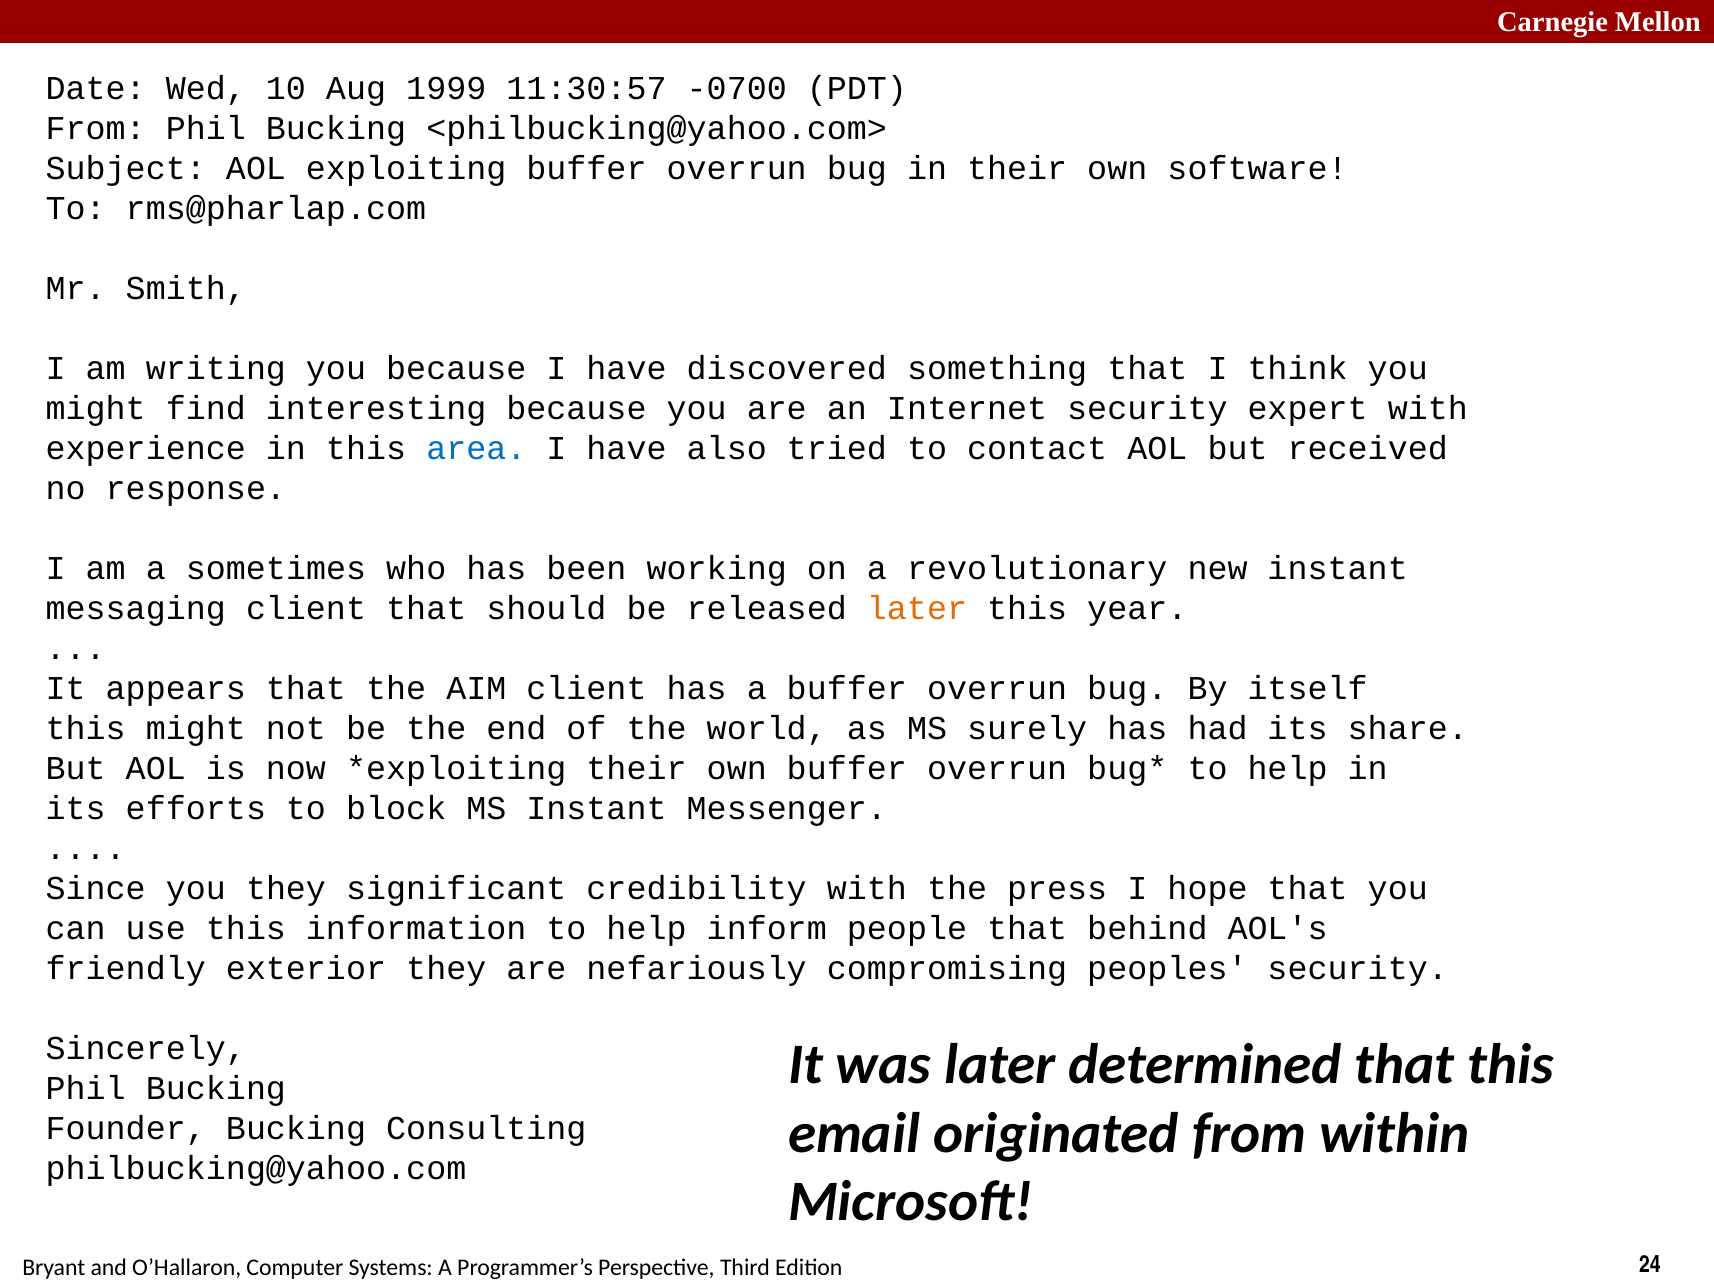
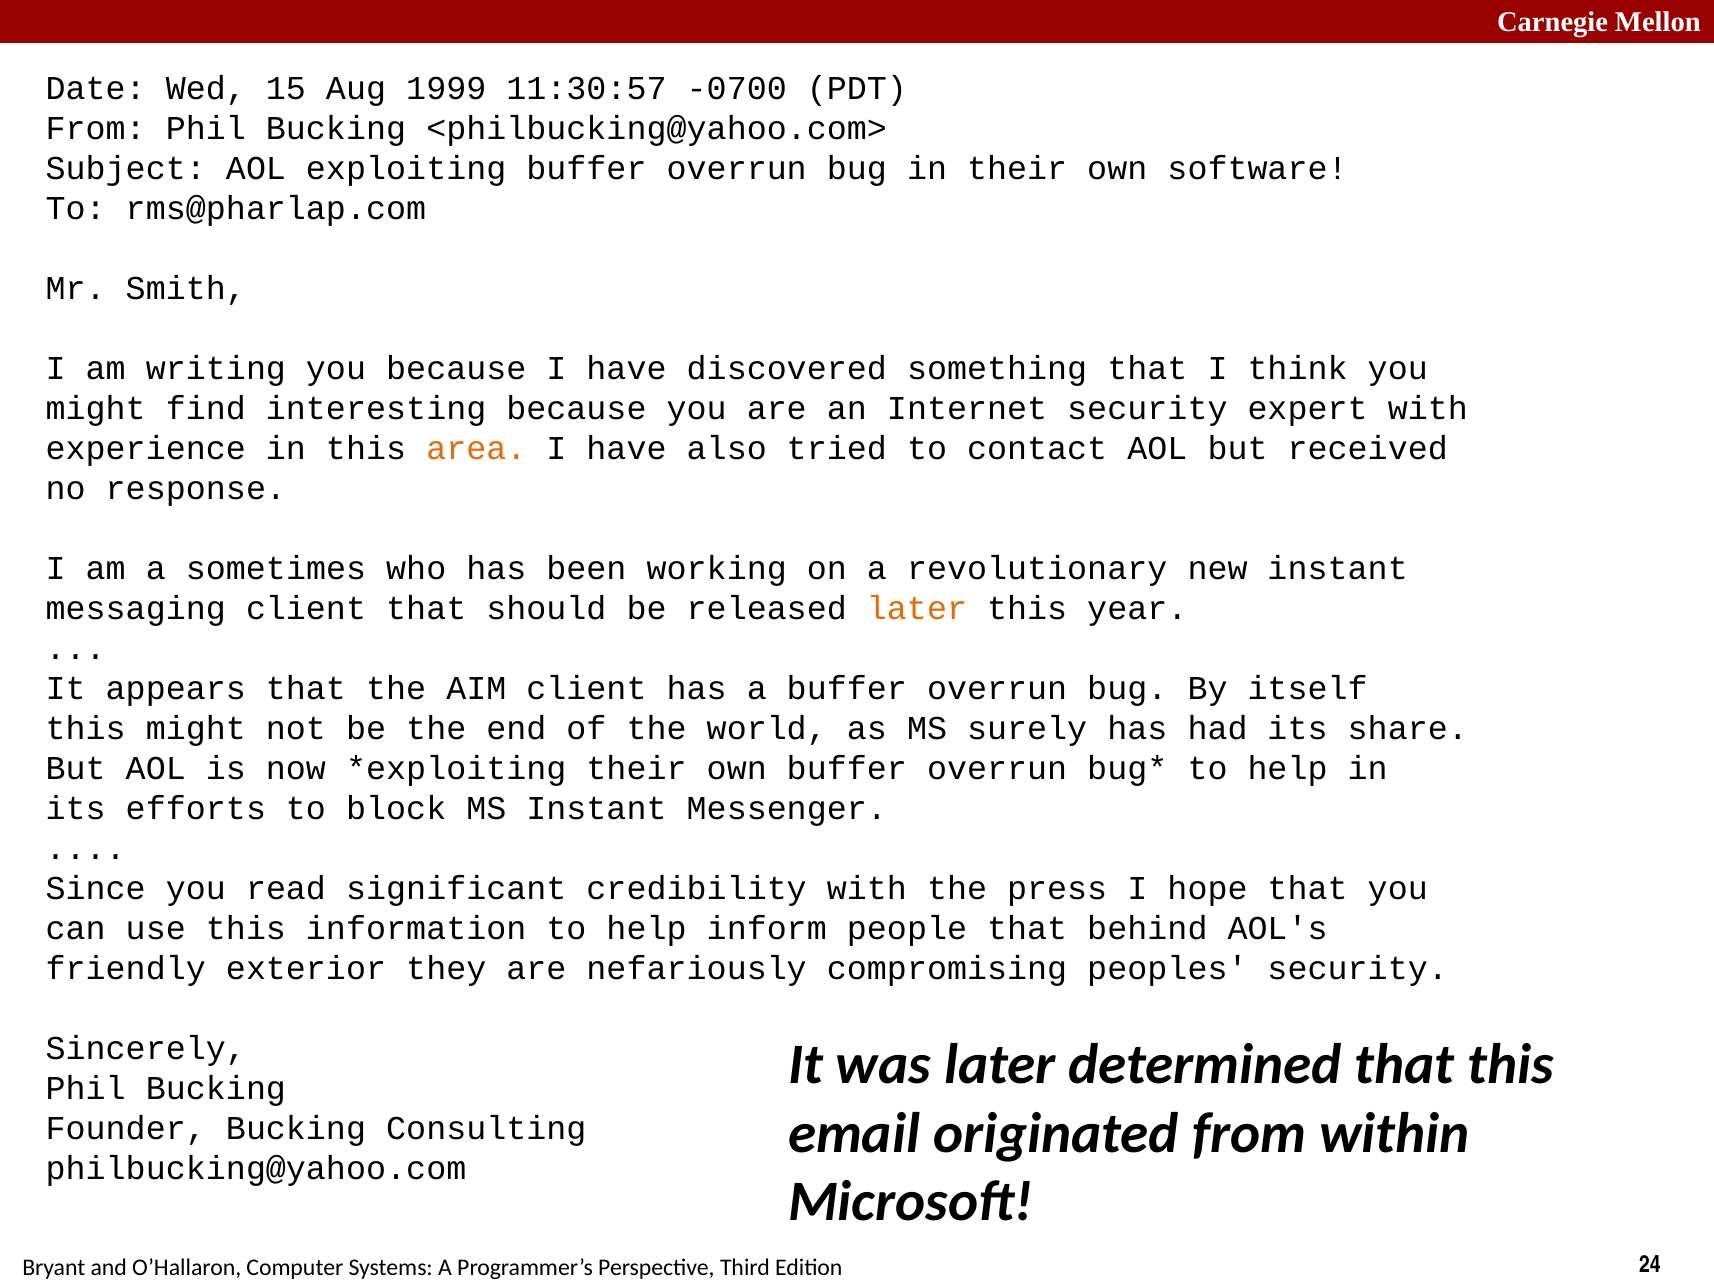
10: 10 -> 15 (286, 88)
area colour: blue -> orange (476, 448)
you they: they -> read (286, 888)
